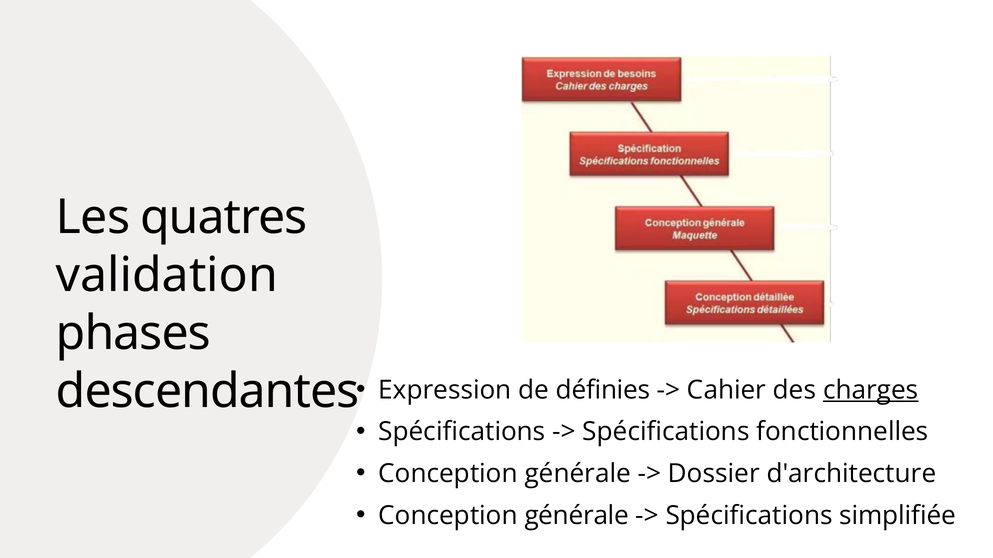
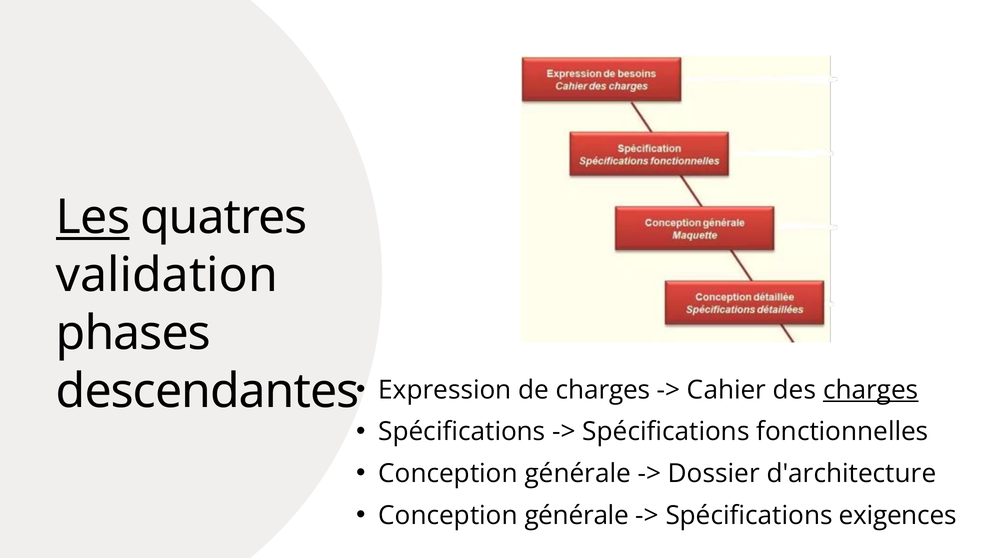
Les underline: none -> present (93, 218)
de définies: définies -> charges (603, 390)
simplifiée: simplifiée -> exigences (898, 516)
